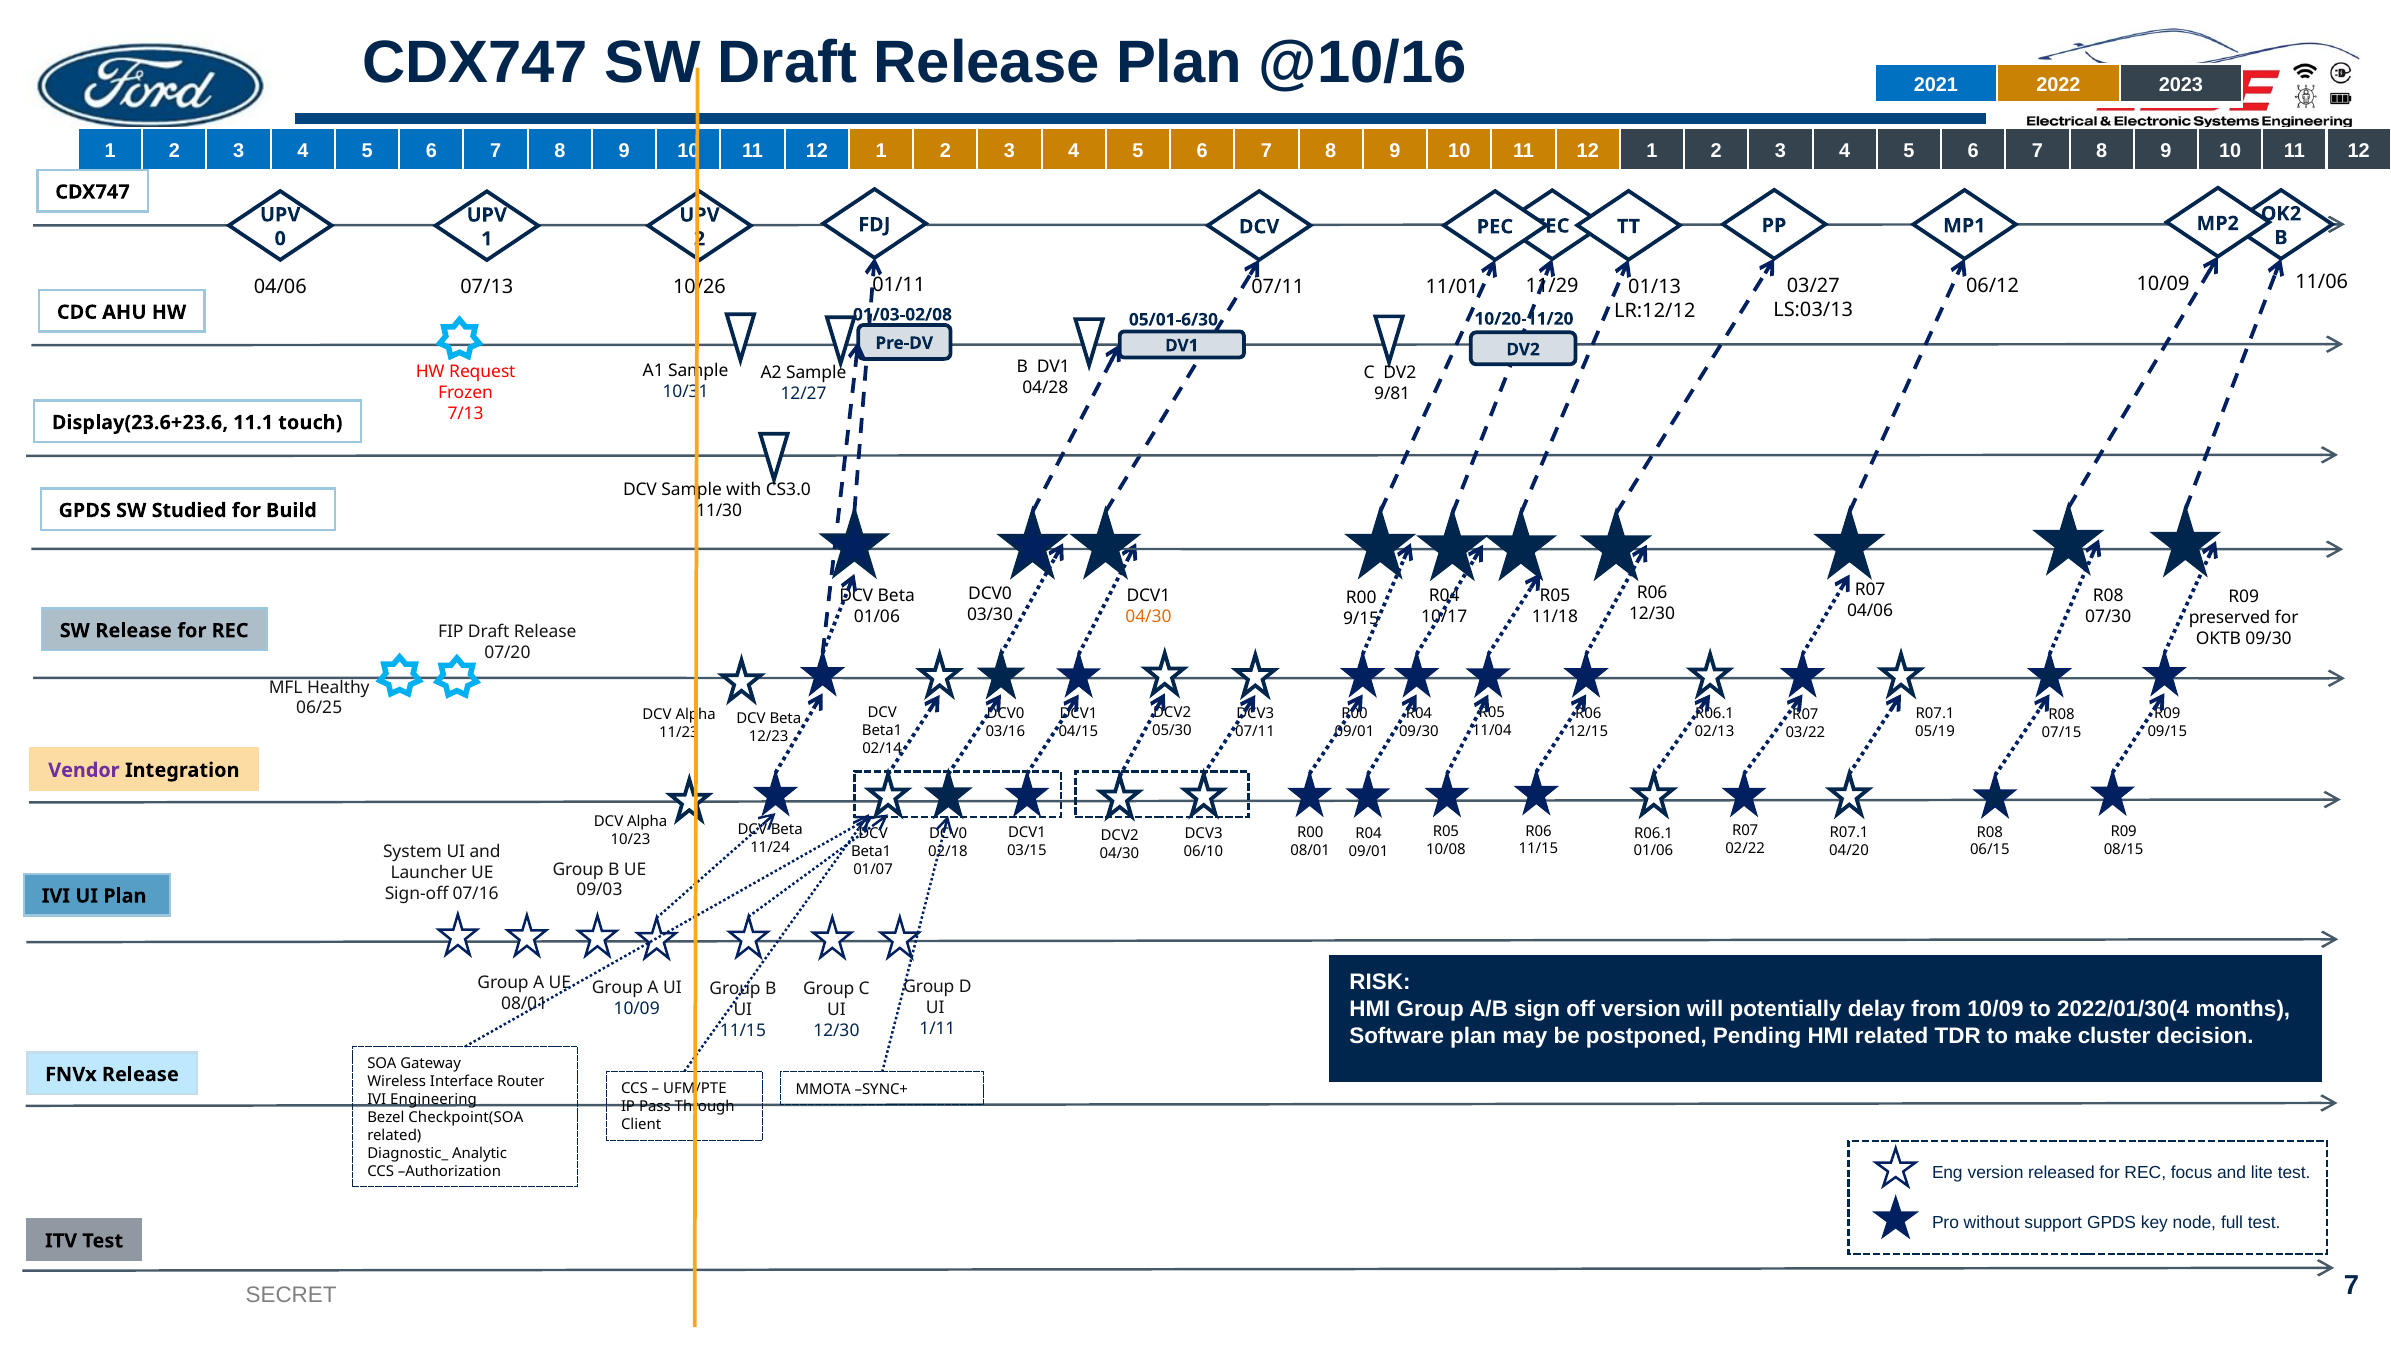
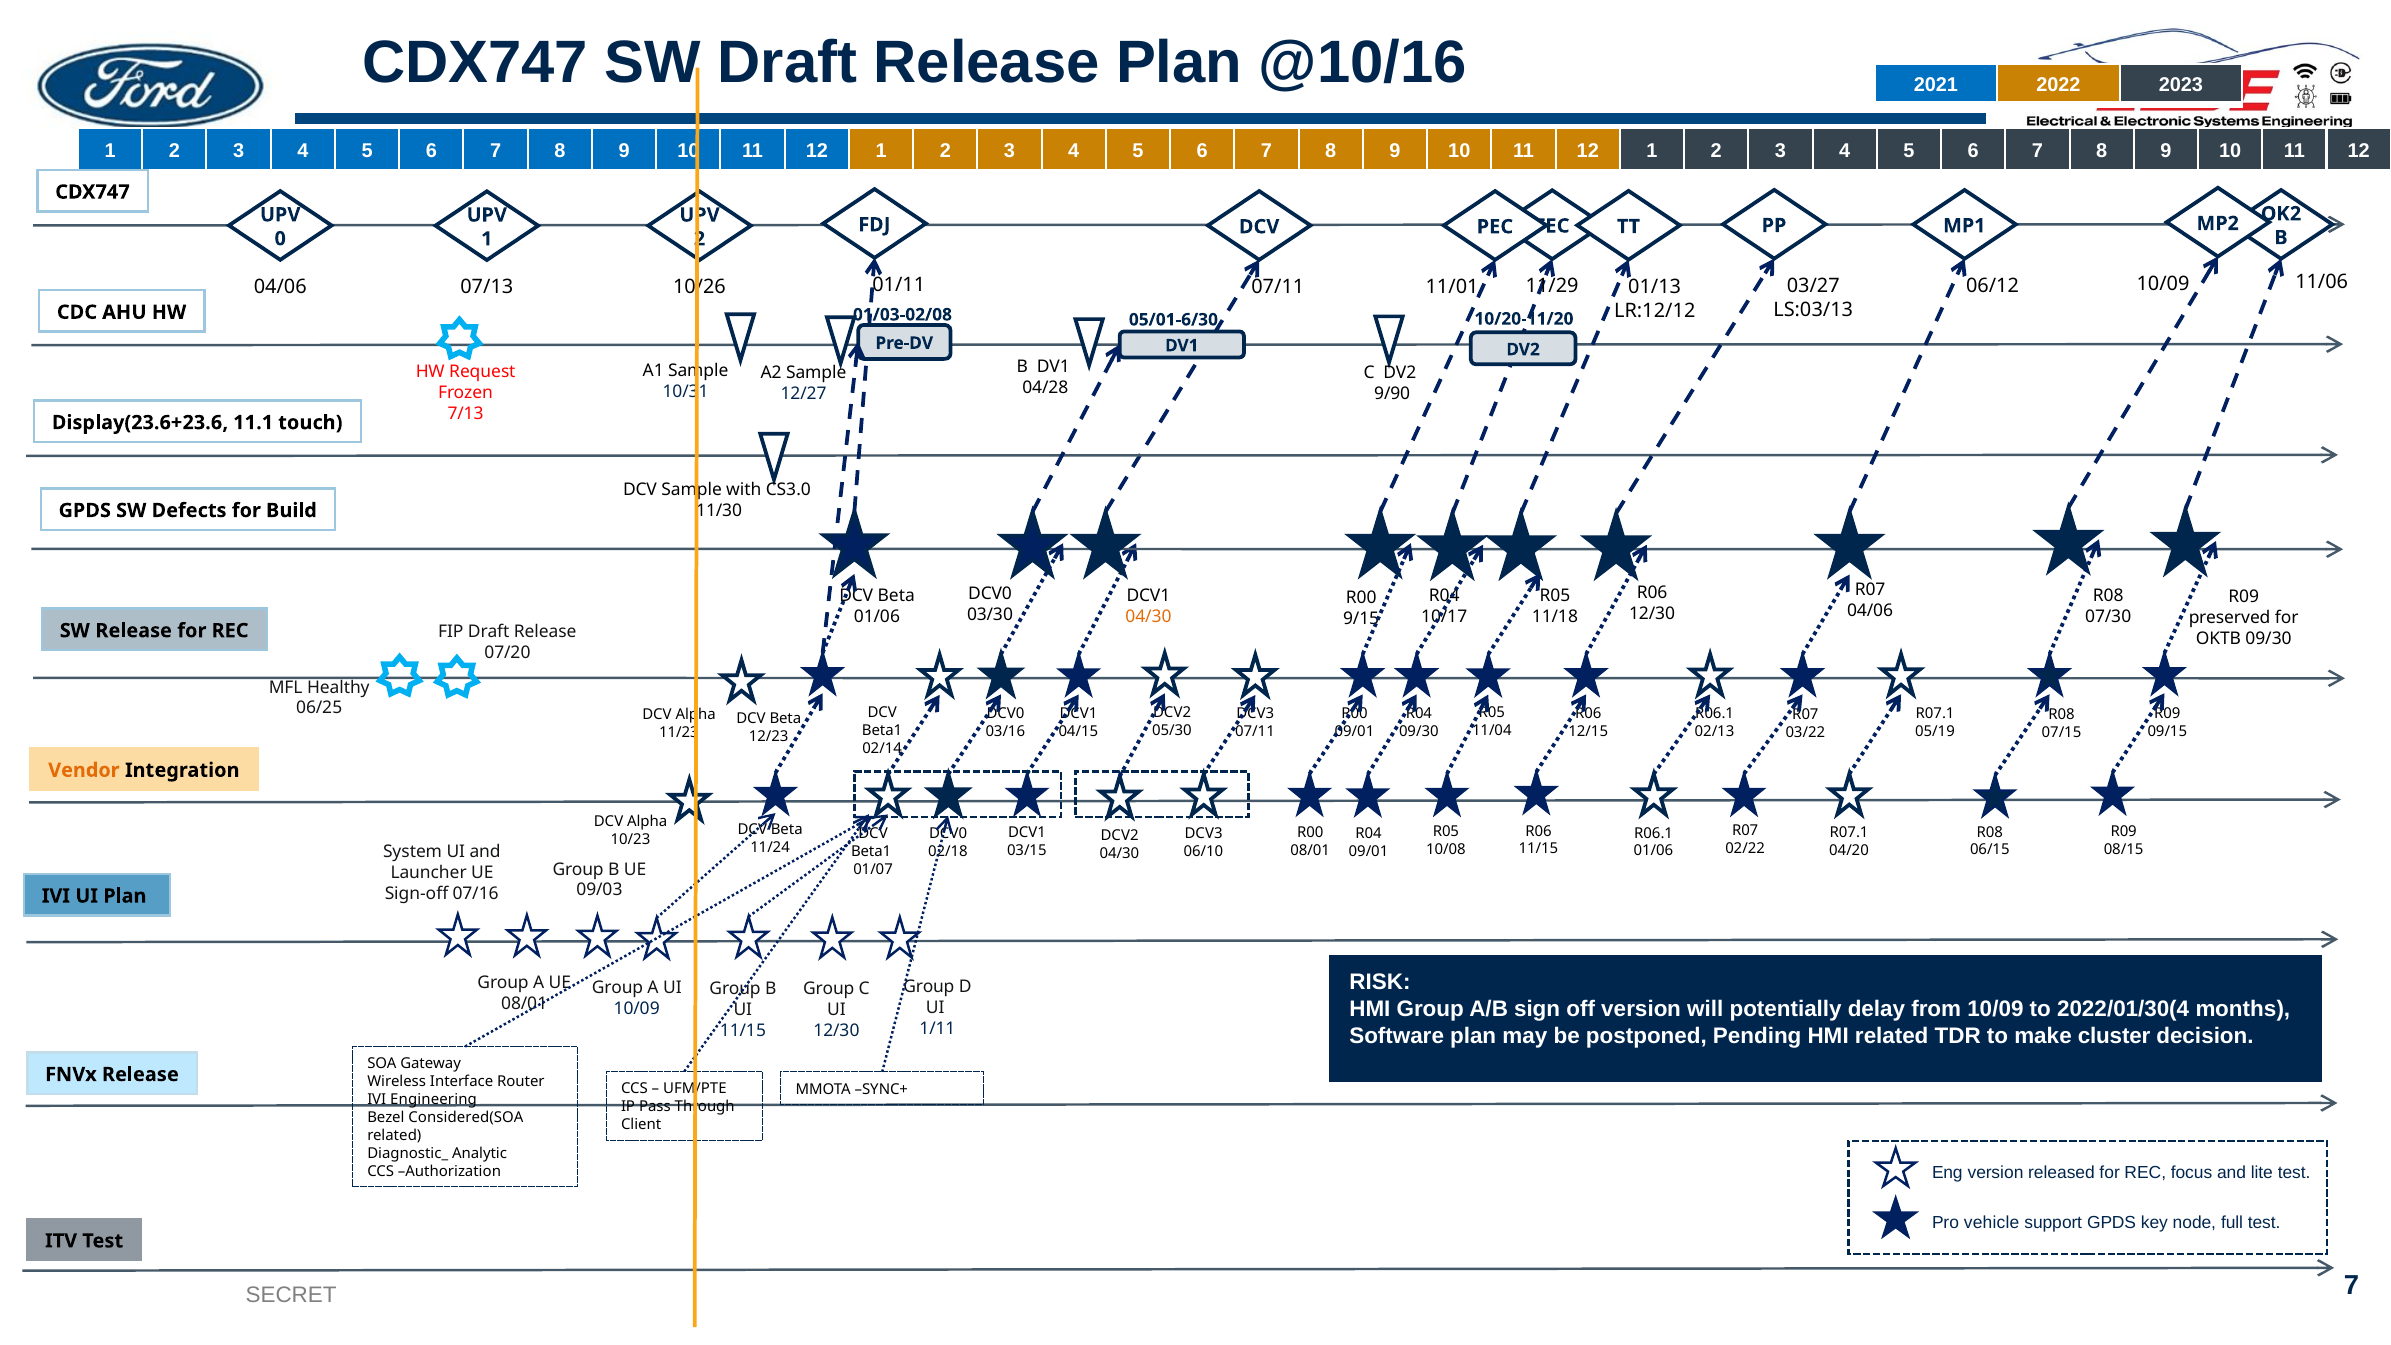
9/81: 9/81 -> 9/90 (1392, 394)
Studied: Studied -> Defects (189, 511)
Vendor colour: purple -> orange (84, 770)
Checkpoint(SOA: Checkpoint(SOA -> Considered(SOA (466, 1118)
without: without -> vehicle (1992, 1223)
